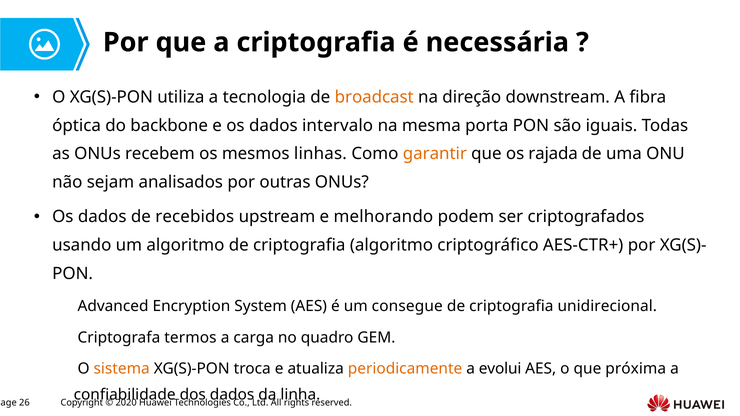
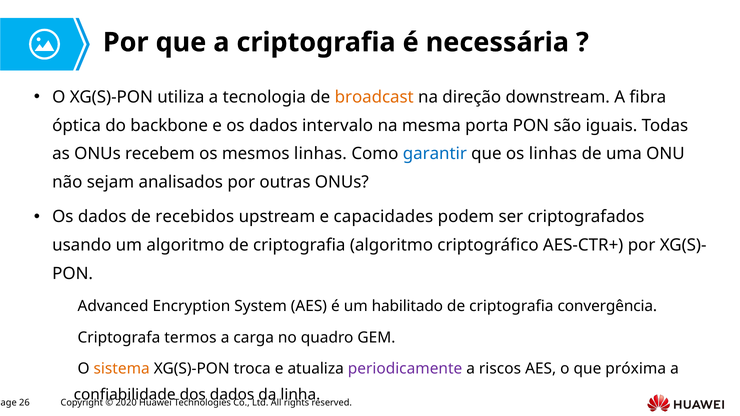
garantir colour: orange -> blue (435, 154)
os rajada: rajada -> linhas (553, 154)
melhorando: melhorando -> capacidades (383, 217)
consegue: consegue -> habilitado (407, 306)
unidirecional: unidirecional -> convergência (607, 306)
periodicamente colour: orange -> purple (405, 369)
evolui: evolui -> riscos (500, 369)
